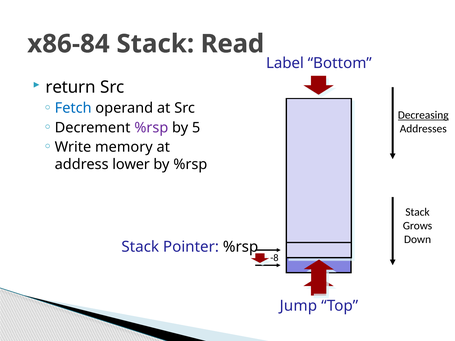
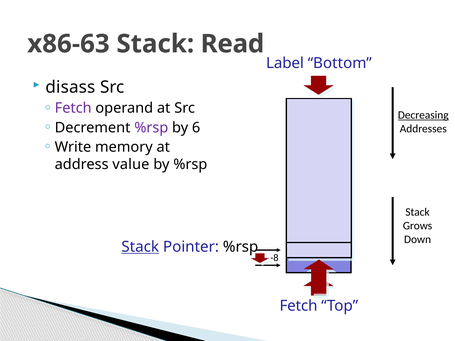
x86-84: x86-84 -> x86-63 (68, 44)
return: return -> disass (70, 87)
Fetch colour: blue -> purple (73, 108)
5: 5 -> 6 (196, 128)
lower: lower -> value (131, 165)
Stack underline: none -> present (140, 247)
Jump: Jump -> Fetch (299, 306)
